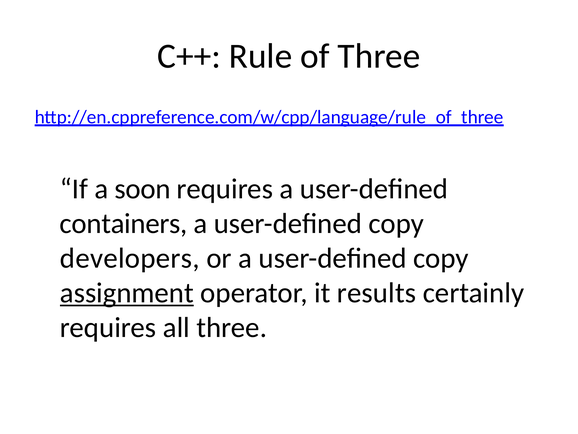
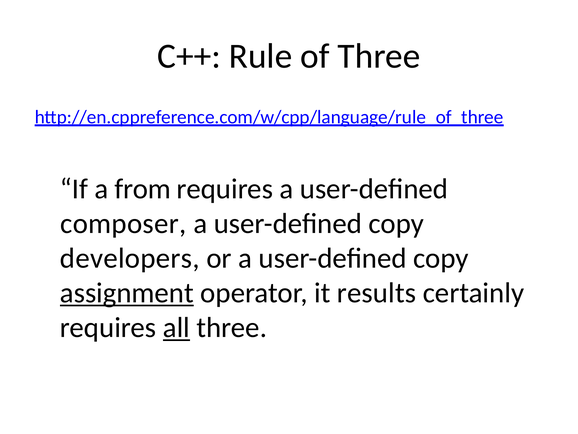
soon: soon -> from (143, 189)
containers: containers -> composer (123, 223)
all underline: none -> present (176, 327)
